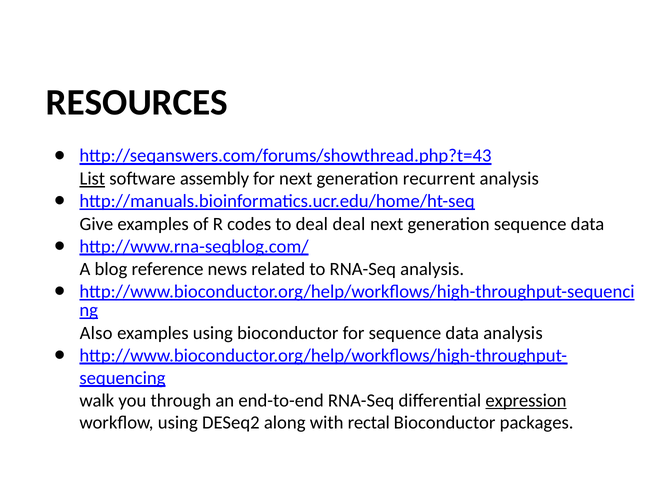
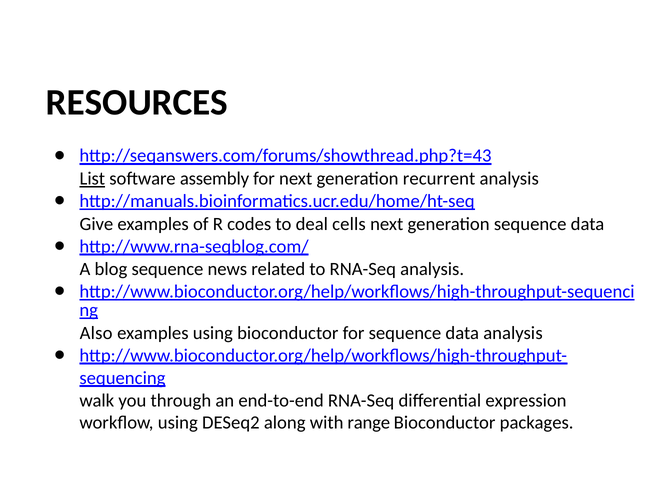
deal deal: deal -> cells (349, 224)
blog reference: reference -> sequence (167, 269)
expression underline: present -> none (526, 400)
rectal: rectal -> range (369, 423)
